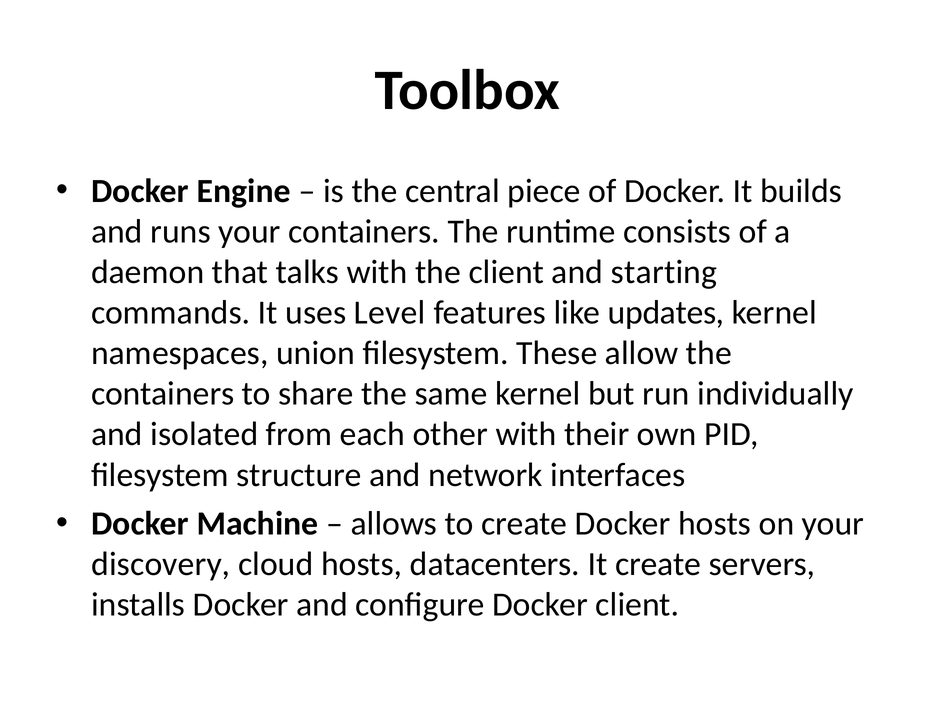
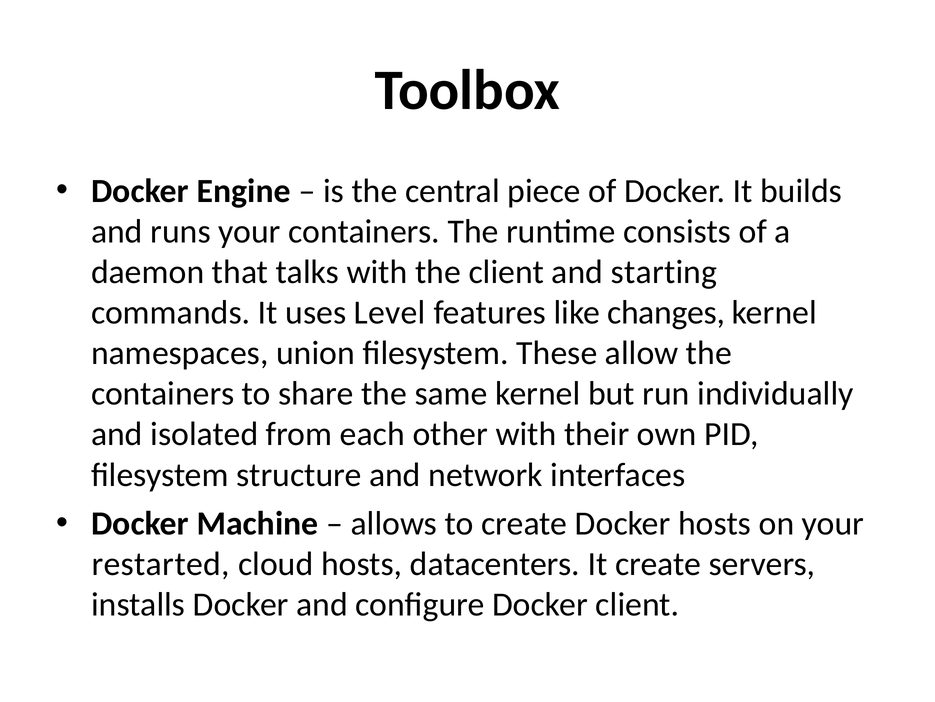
updates: updates -> changes (666, 312)
discovery: discovery -> restarted (161, 564)
